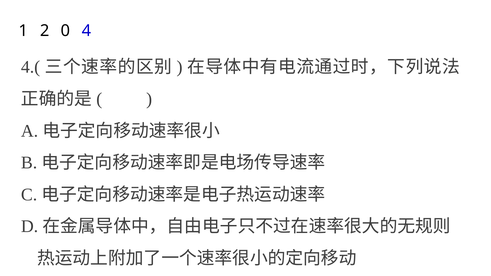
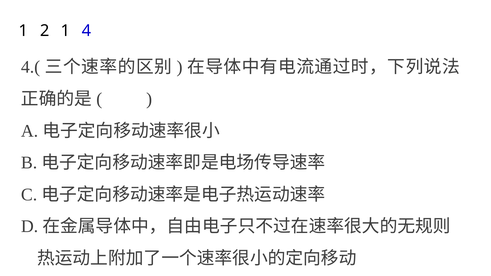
2 0: 0 -> 1 (65, 31)
